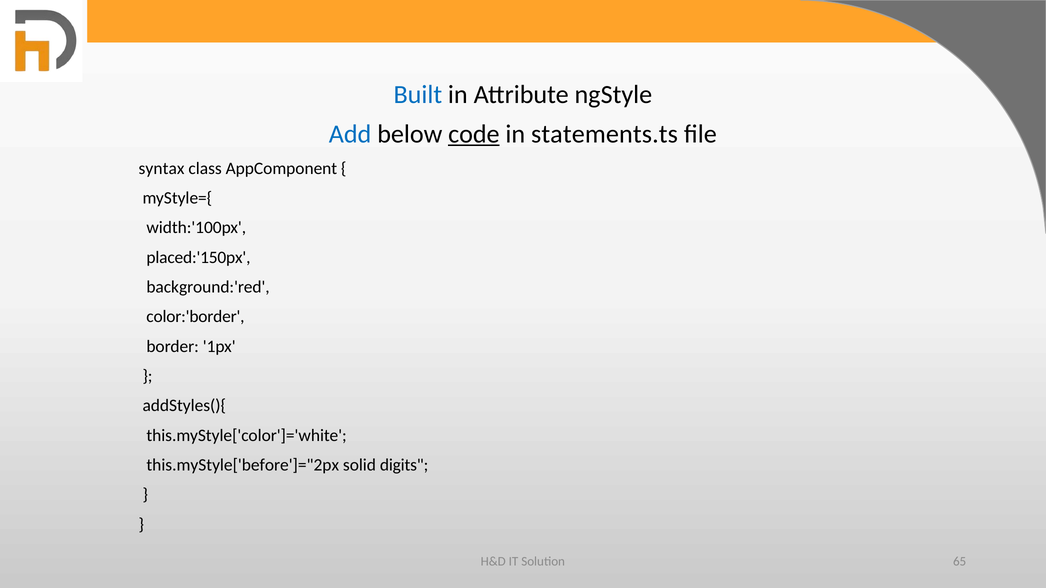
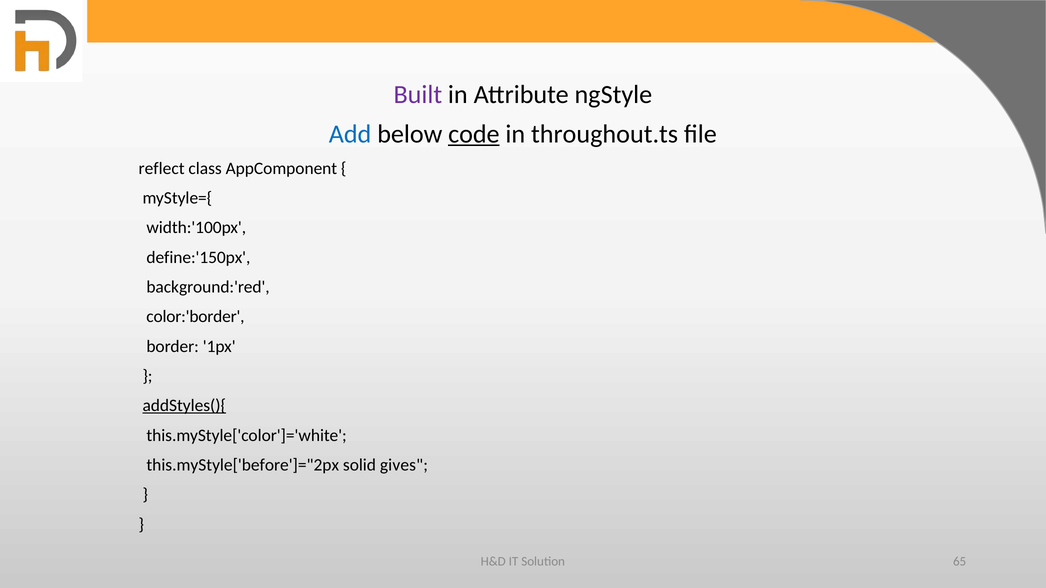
Built colour: blue -> purple (418, 95)
statements.ts: statements.ts -> throughout.ts (605, 134)
syntax: syntax -> reflect (162, 168)
placed:'150px: placed:'150px -> define:'150px (198, 258)
addStyles(){ underline: none -> present (184, 406)
digits: digits -> gives (404, 465)
